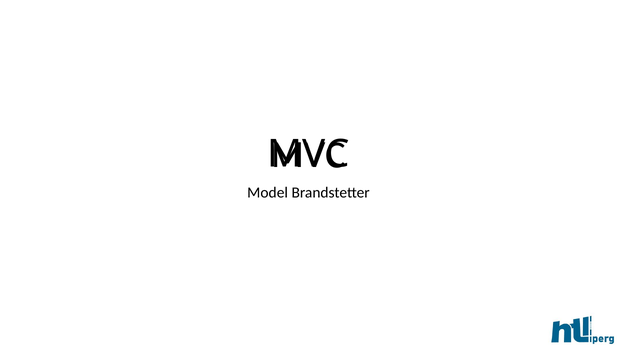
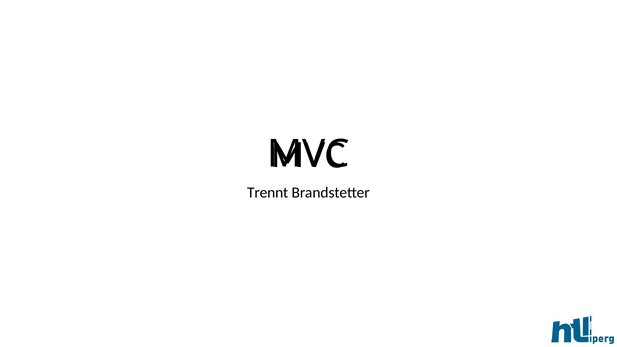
Model: Model -> Trennt (268, 193)
